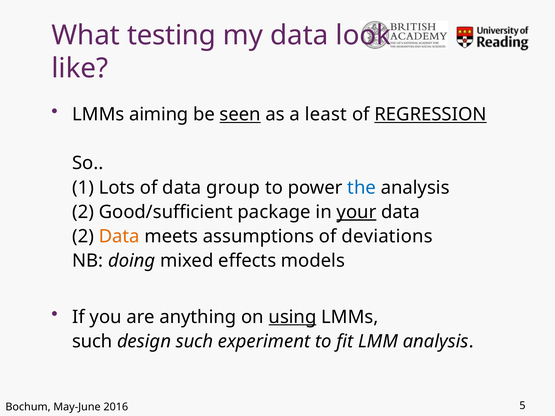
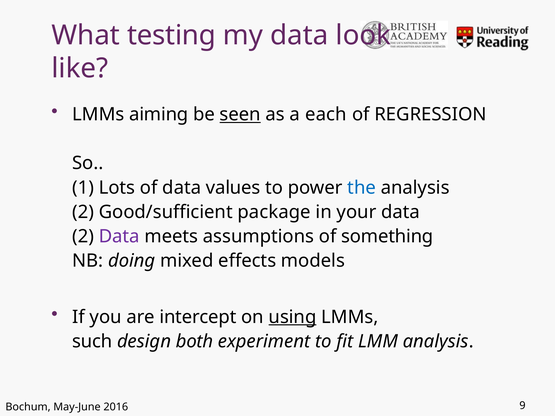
least: least -> each (326, 115)
REGRESSION underline: present -> none (430, 115)
group: group -> values (233, 188)
your underline: present -> none (356, 212)
Data colour: orange -> purple (119, 237)
deviations: deviations -> something (387, 237)
anything: anything -> intercept (198, 317)
design such: such -> both (195, 342)
5: 5 -> 9 (522, 406)
